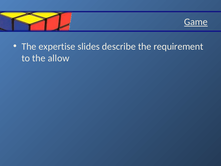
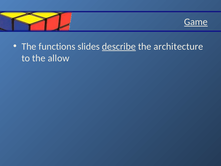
expertise: expertise -> functions (57, 46)
describe underline: none -> present (119, 46)
requirement: requirement -> architecture (178, 46)
